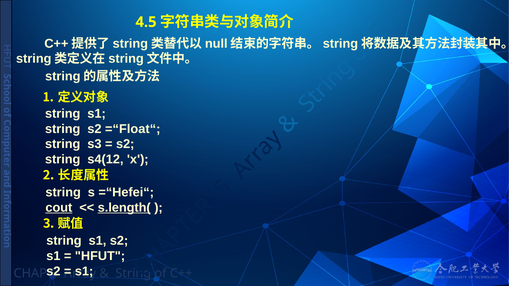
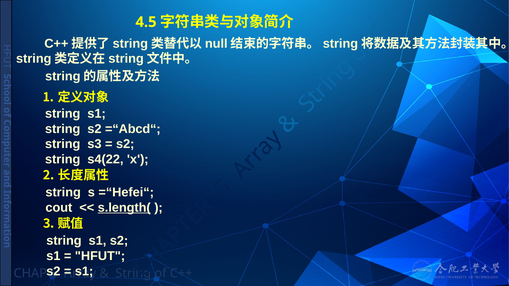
=“Float“: =“Float“ -> =“Abcd“ (133, 129)
s4(12: s4(12 -> s4(22 (105, 160)
cout underline: present -> none (59, 208)
